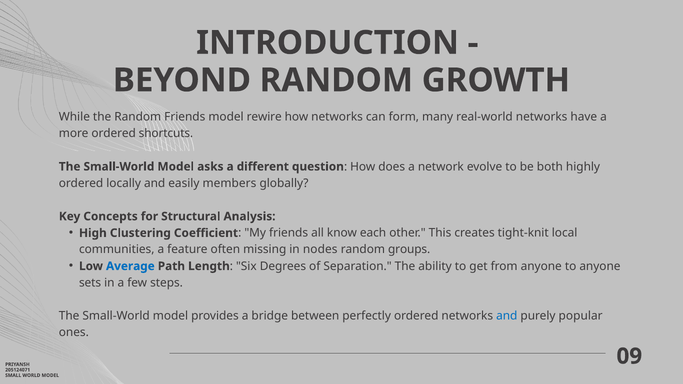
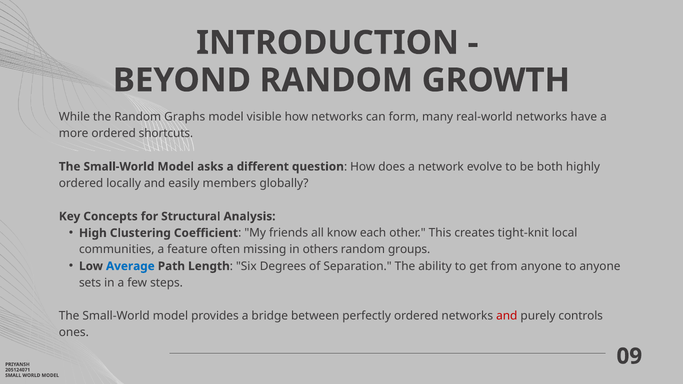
Random Friends: Friends -> Graphs (185, 117)
rewire: rewire -> visible (264, 117)
nodes: nodes -> others (320, 250)
and colour: blue -> red (507, 316)
popular: popular -> controls (581, 316)
